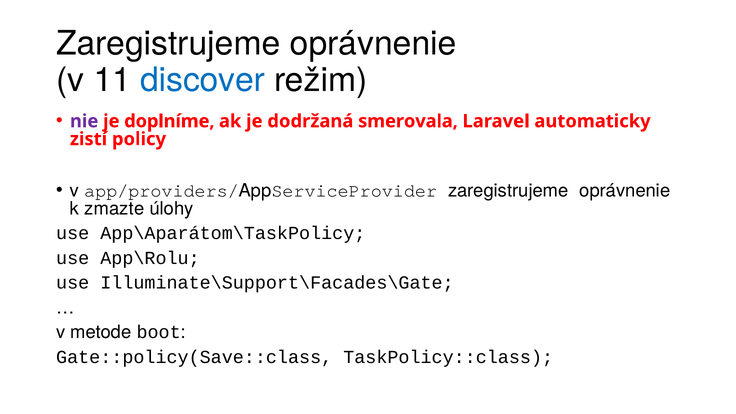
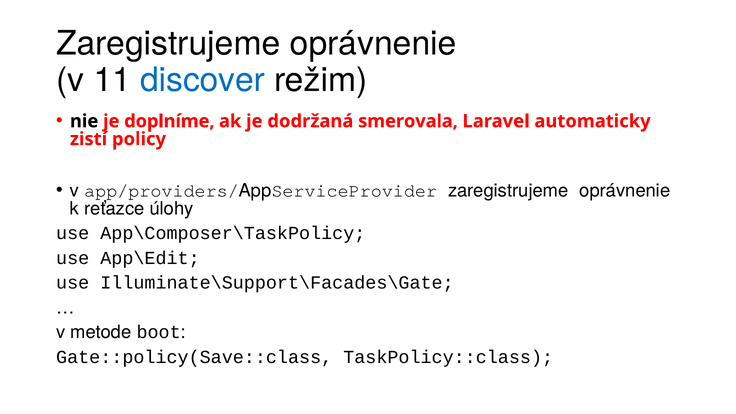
nie colour: purple -> black (84, 121)
zmazte: zmazte -> reťazce (114, 208)
App\Aparátom\TaskPolicy: App\Aparátom\TaskPolicy -> App\Composer\TaskPolicy (233, 233)
App\Rolu: App\Rolu -> App\Edit (150, 258)
